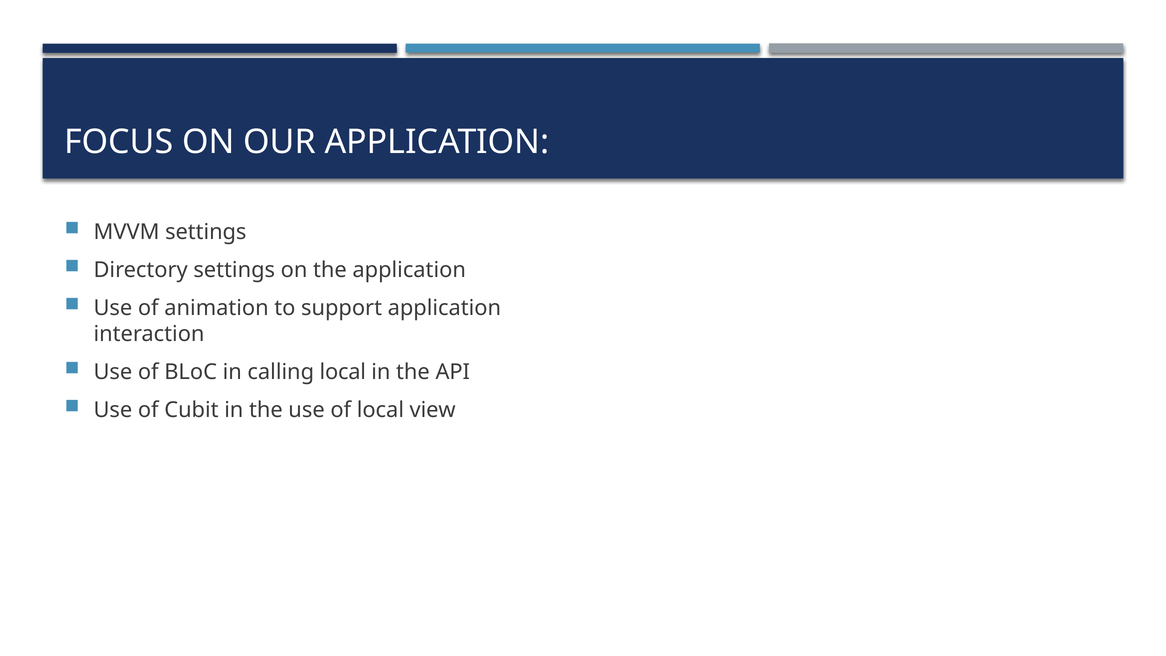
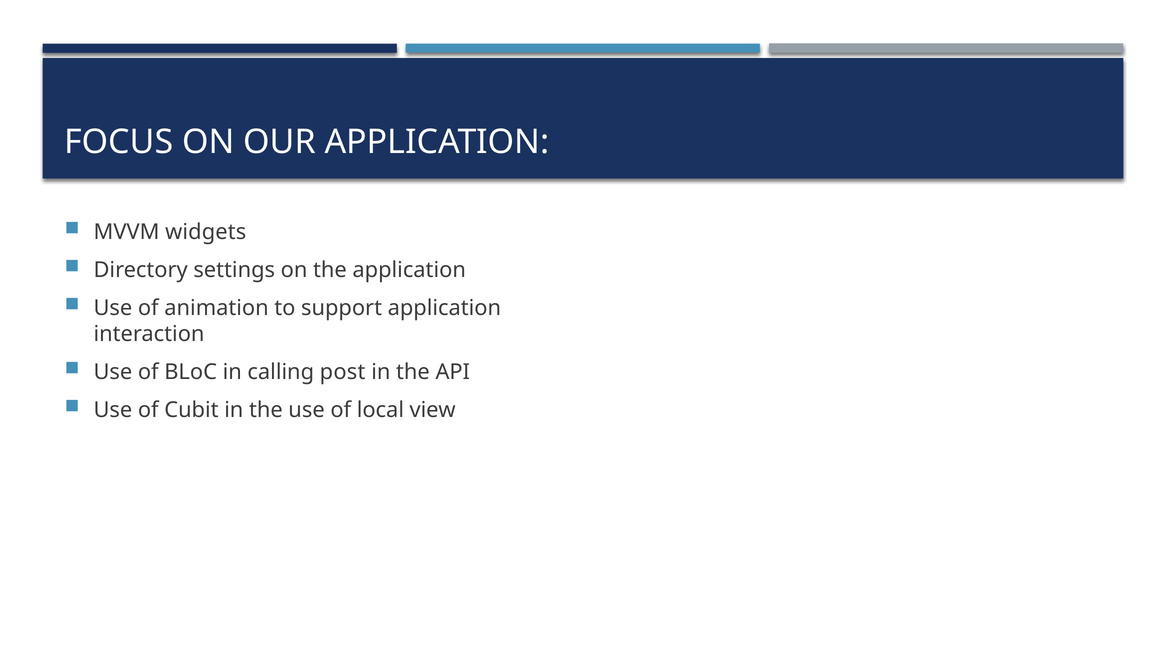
MVVM settings: settings -> widgets (206, 232)
calling local: local -> post (343, 372)
